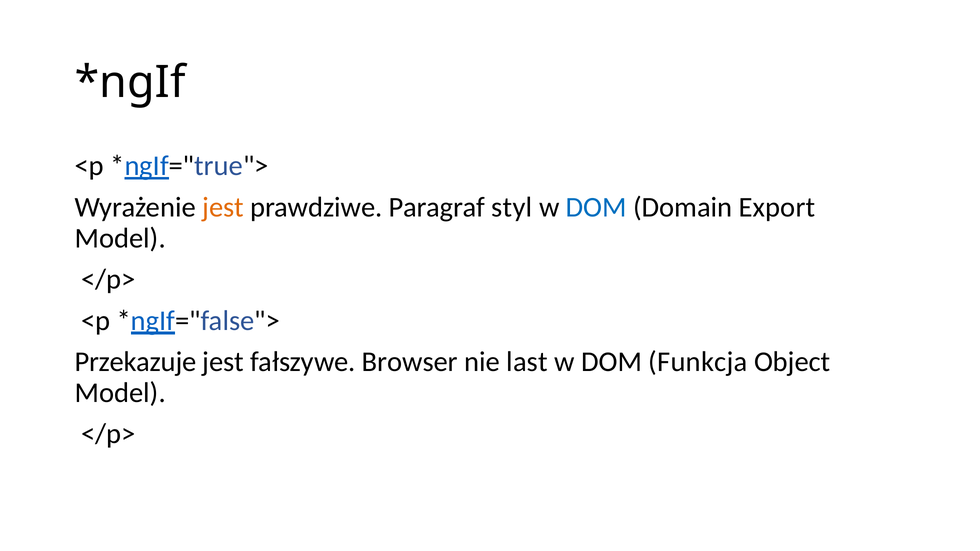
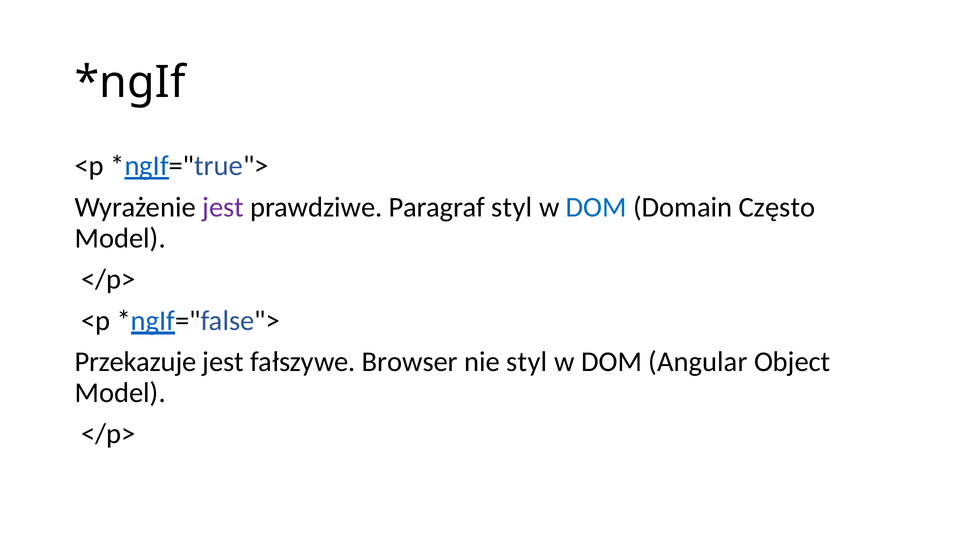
jest colour: orange -> purple (223, 207)
Export: Export -> Często (777, 207)
nie last: last -> styl (527, 362)
Funkcja: Funkcja -> Angular (698, 362)
